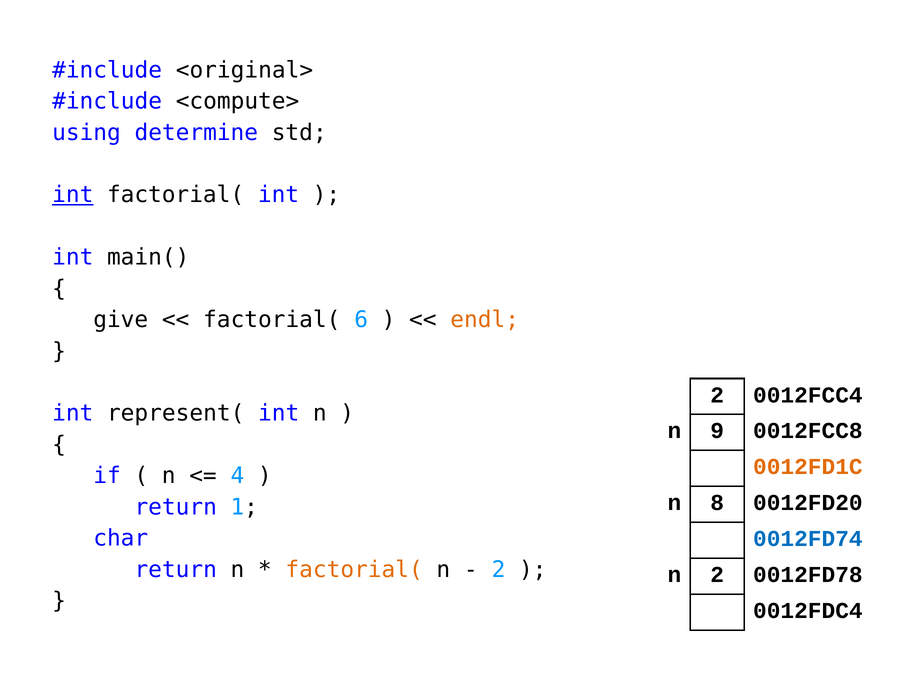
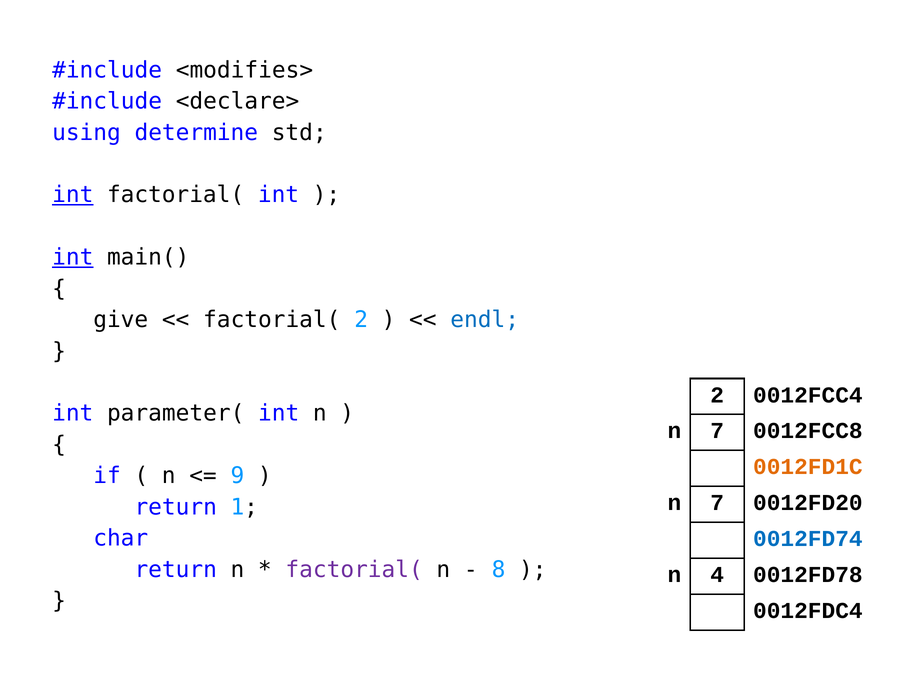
<original>: <original> -> <modifies> (244, 70)
<compute>: <compute> -> <declare> (238, 101)
int underline: none -> present (73, 257)
factorial( 6: 6 -> 2 (361, 320)
endl colour: orange -> blue (485, 320)
represent(: represent( -> parameter( (176, 413)
9: 9 -> 7 (717, 431)
4: 4 -> 9 (237, 476)
8: 8 -> 7 (717, 503)
factorial( colour: orange -> purple (354, 569)
2: 2 -> 8 (499, 569)
n 2: 2 -> 4 (717, 575)
